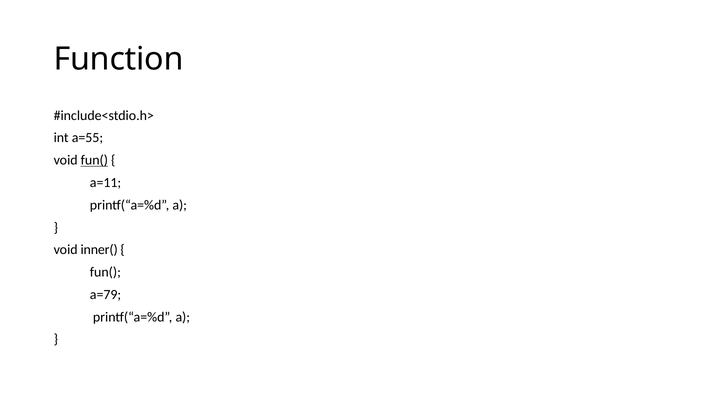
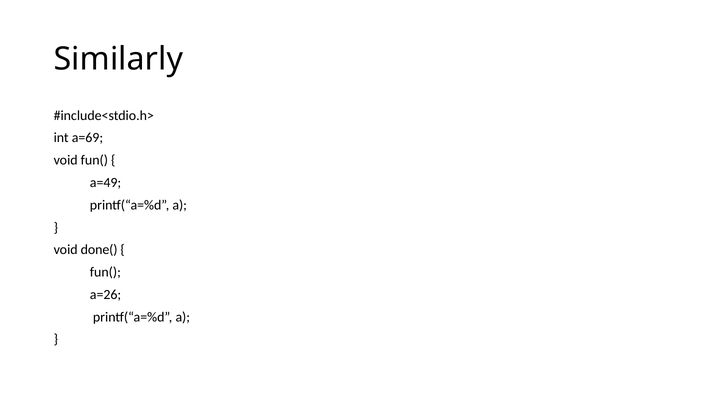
Function: Function -> Similarly (118, 59)
a=55: a=55 -> a=69 (87, 138)
fun( underline: present -> none (94, 160)
a=11: a=11 -> a=49 (106, 183)
inner(: inner( -> done( (99, 250)
a=79: a=79 -> a=26 (106, 295)
